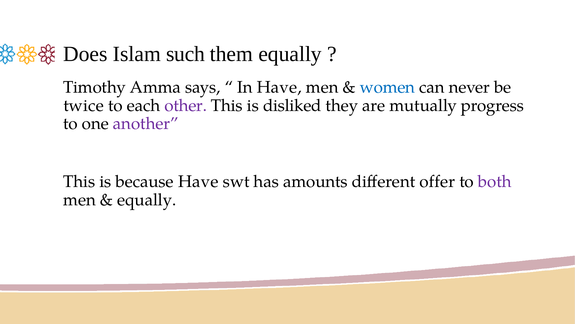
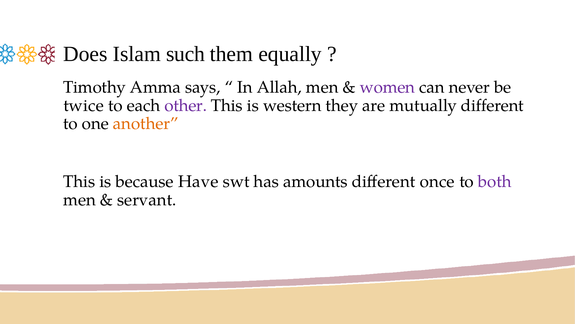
In Have: Have -> Allah (279, 87)
women colour: blue -> purple (387, 87)
disliked: disliked -> western (292, 105)
mutually progress: progress -> different (492, 105)
another colour: purple -> orange (146, 124)
offer: offer -> once (437, 181)
equally: equally -> servant (147, 199)
